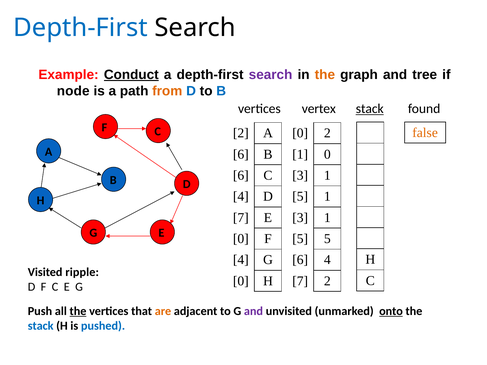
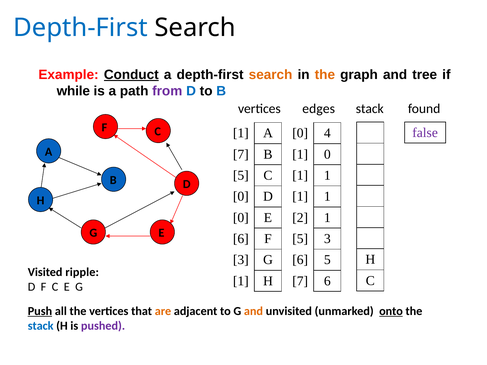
search colour: purple -> orange (271, 75)
node: node -> while (73, 91)
from colour: orange -> purple (167, 91)
vertex: vertex -> edges (319, 109)
stack underline: present -> none (370, 109)
false colour: orange -> purple (425, 133)
2: 2 -> 1 (241, 133)
0 2: 2 -> 4 (327, 133)
6: 6 -> 7 (241, 154)
6: 6 -> 5 (241, 176)
3: 3 -> 1 (300, 176)
4: 4 -> 0 (241, 197)
5: 5 -> 1 (300, 197)
7: 7 -> 0 (241, 218)
3: 3 -> 2 (300, 218)
0: 0 -> 6 (241, 239)
5 5: 5 -> 3 (327, 239)
4: 4 -> 3 (241, 260)
6 4: 4 -> 5 (327, 260)
0: 0 -> 1 (241, 281)
7 2: 2 -> 6 (327, 281)
Push underline: none -> present (40, 311)
the underline: present -> none (78, 311)
and colour: purple -> orange (253, 311)
pushed colour: blue -> purple (103, 326)
